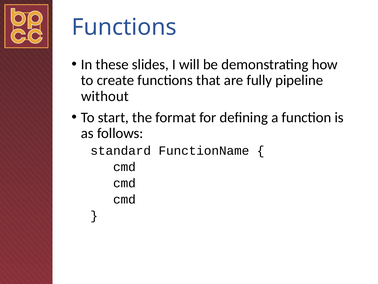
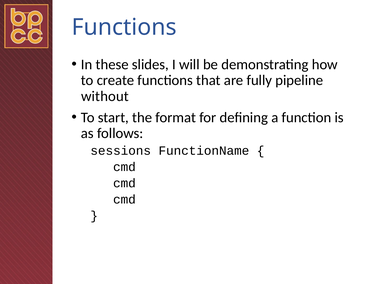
standard: standard -> sessions (121, 150)
